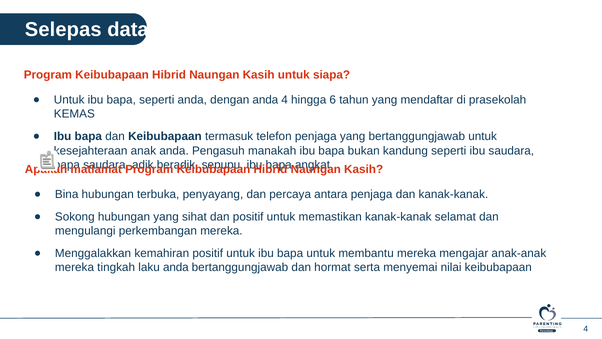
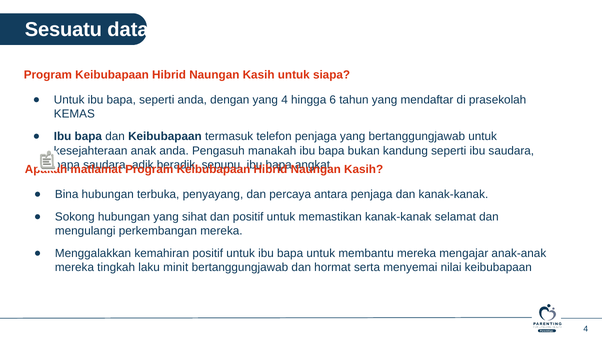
Selepas: Selepas -> Sesuatu (63, 29)
dengan anda: anda -> yang (265, 100)
laku anda: anda -> minit (176, 267)
